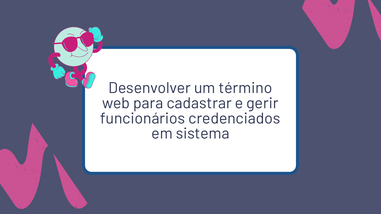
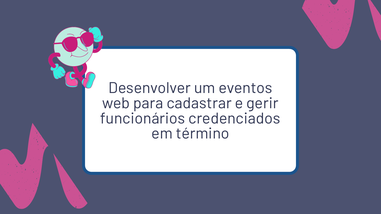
término: término -> eventos (245, 88)
sistema: sistema -> término (203, 134)
